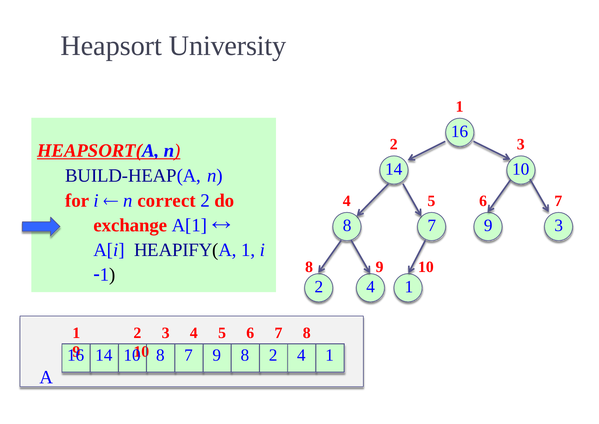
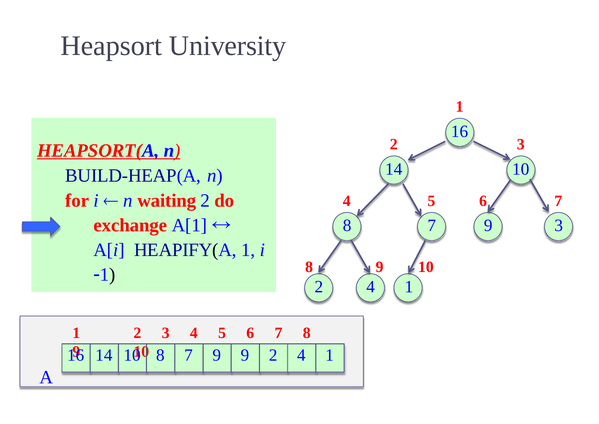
correct: correct -> waiting (167, 200)
7 9 8: 8 -> 9 (245, 355)
